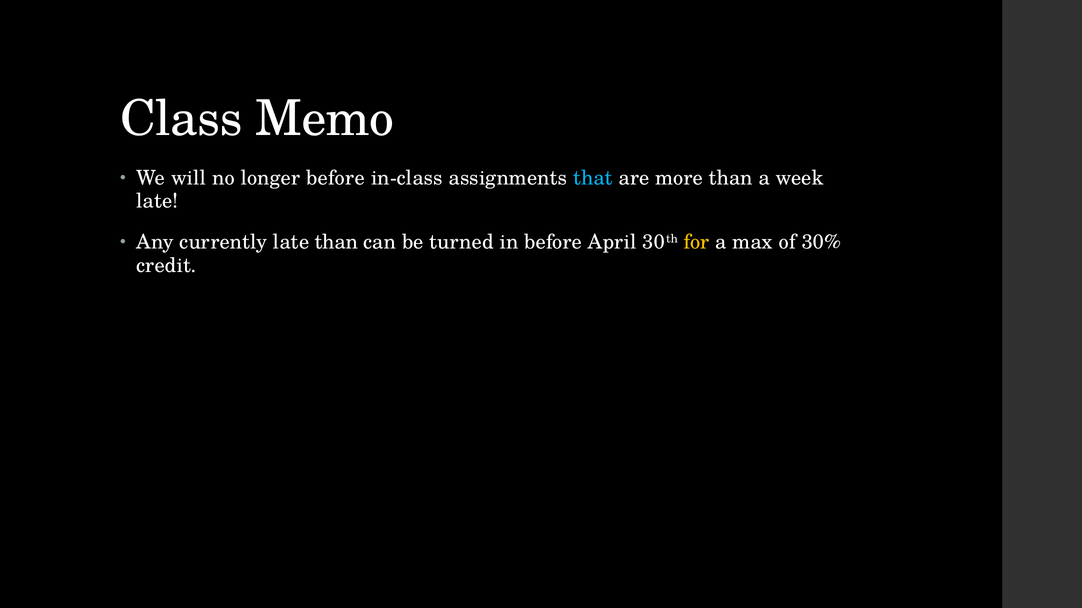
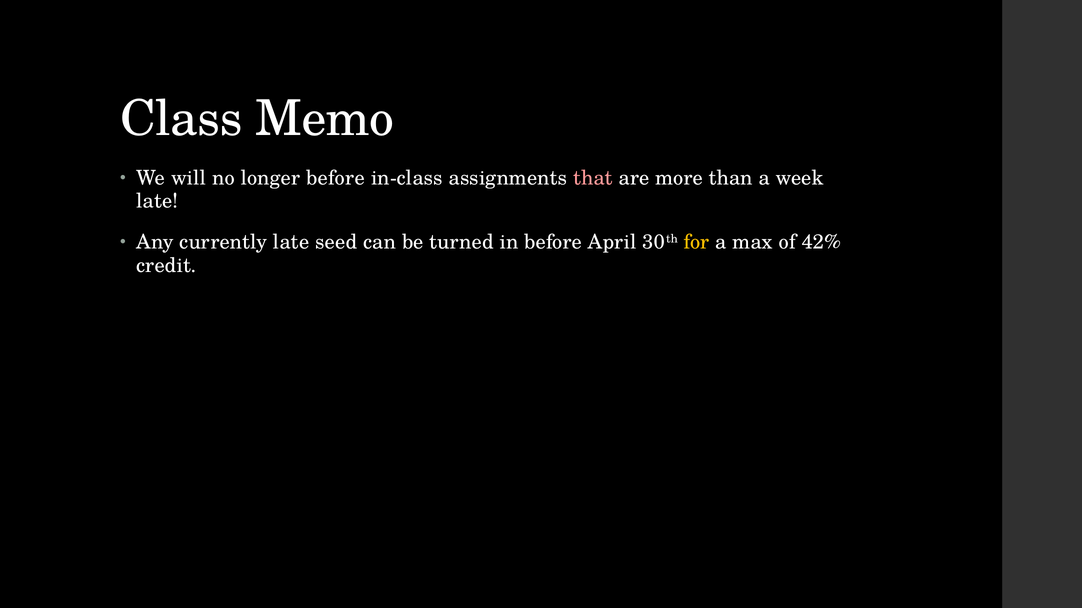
that colour: light blue -> pink (593, 178)
late than: than -> seed (336, 242)
30%: 30% -> 42% (821, 242)
